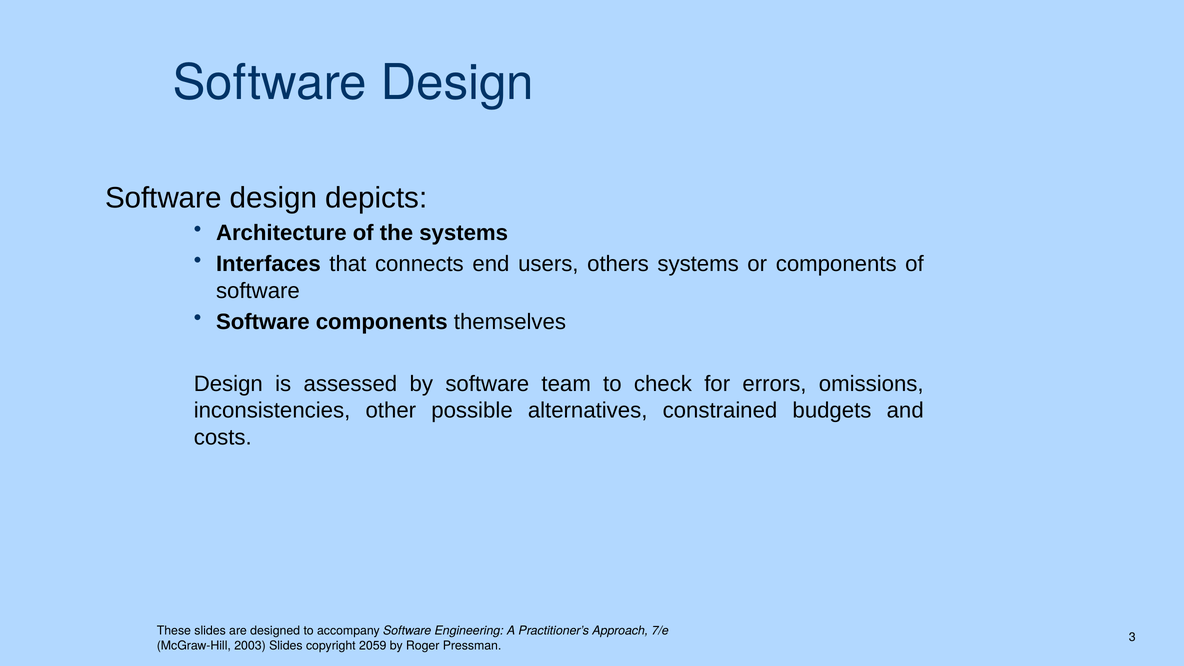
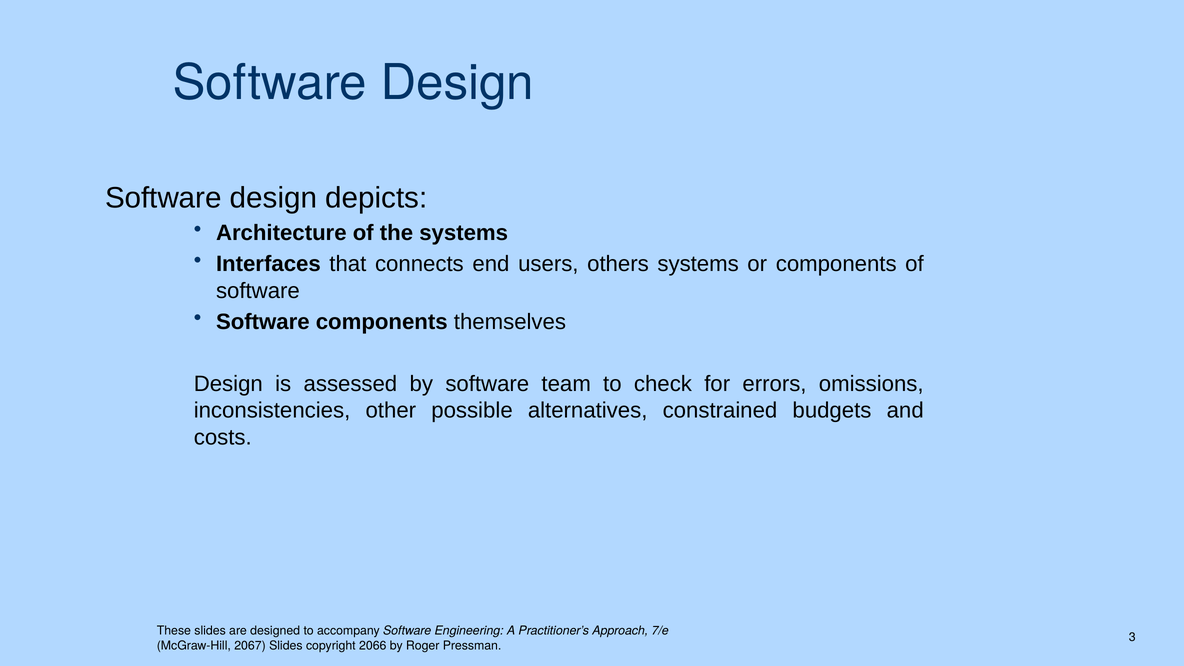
2003: 2003 -> 2067 (250, 646)
2059: 2059 -> 2066 (373, 646)
